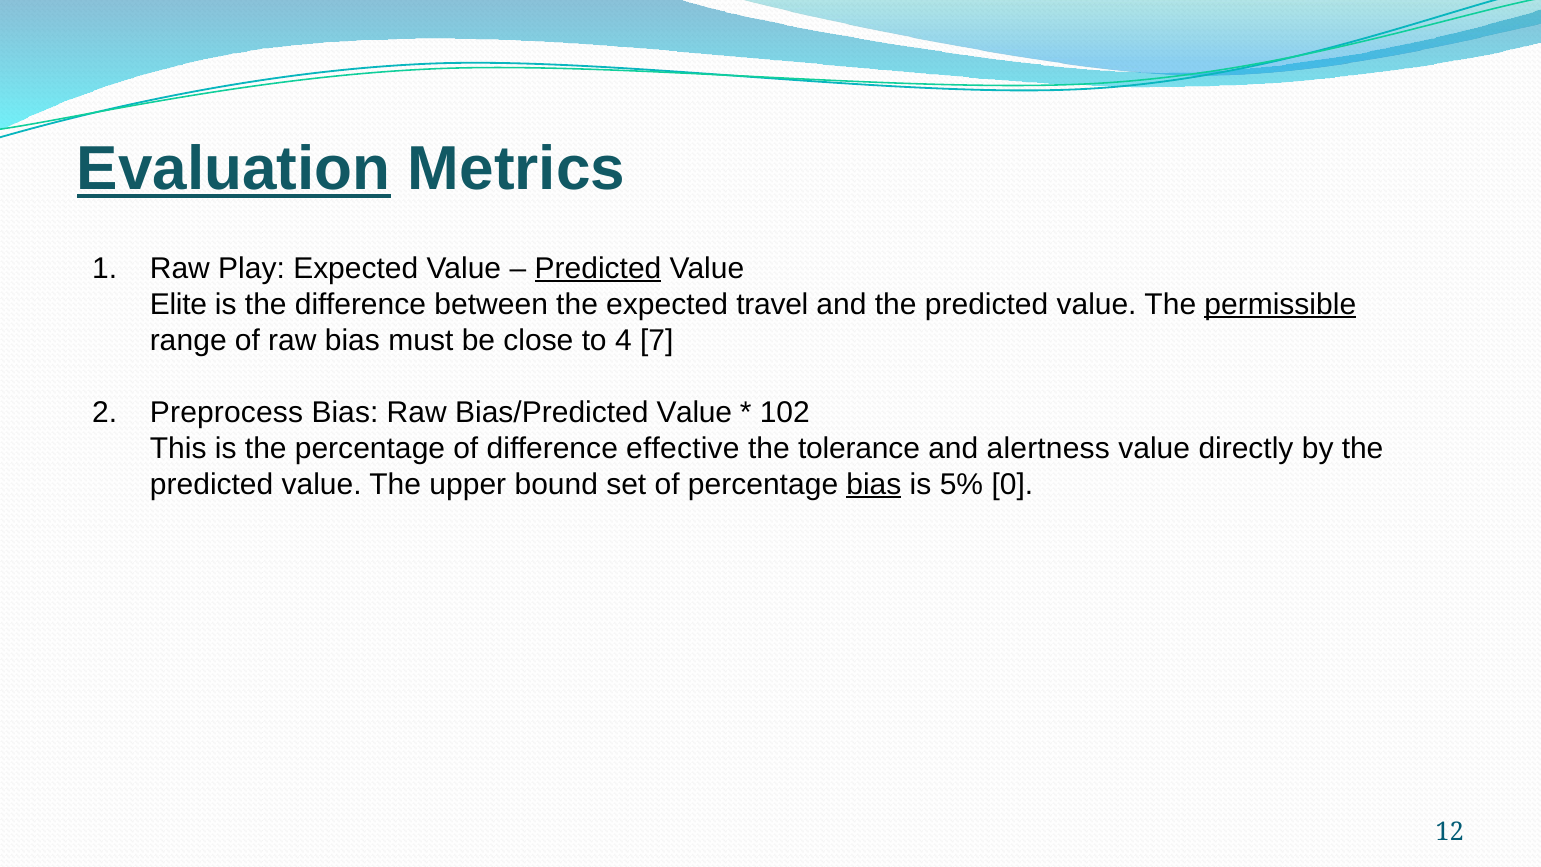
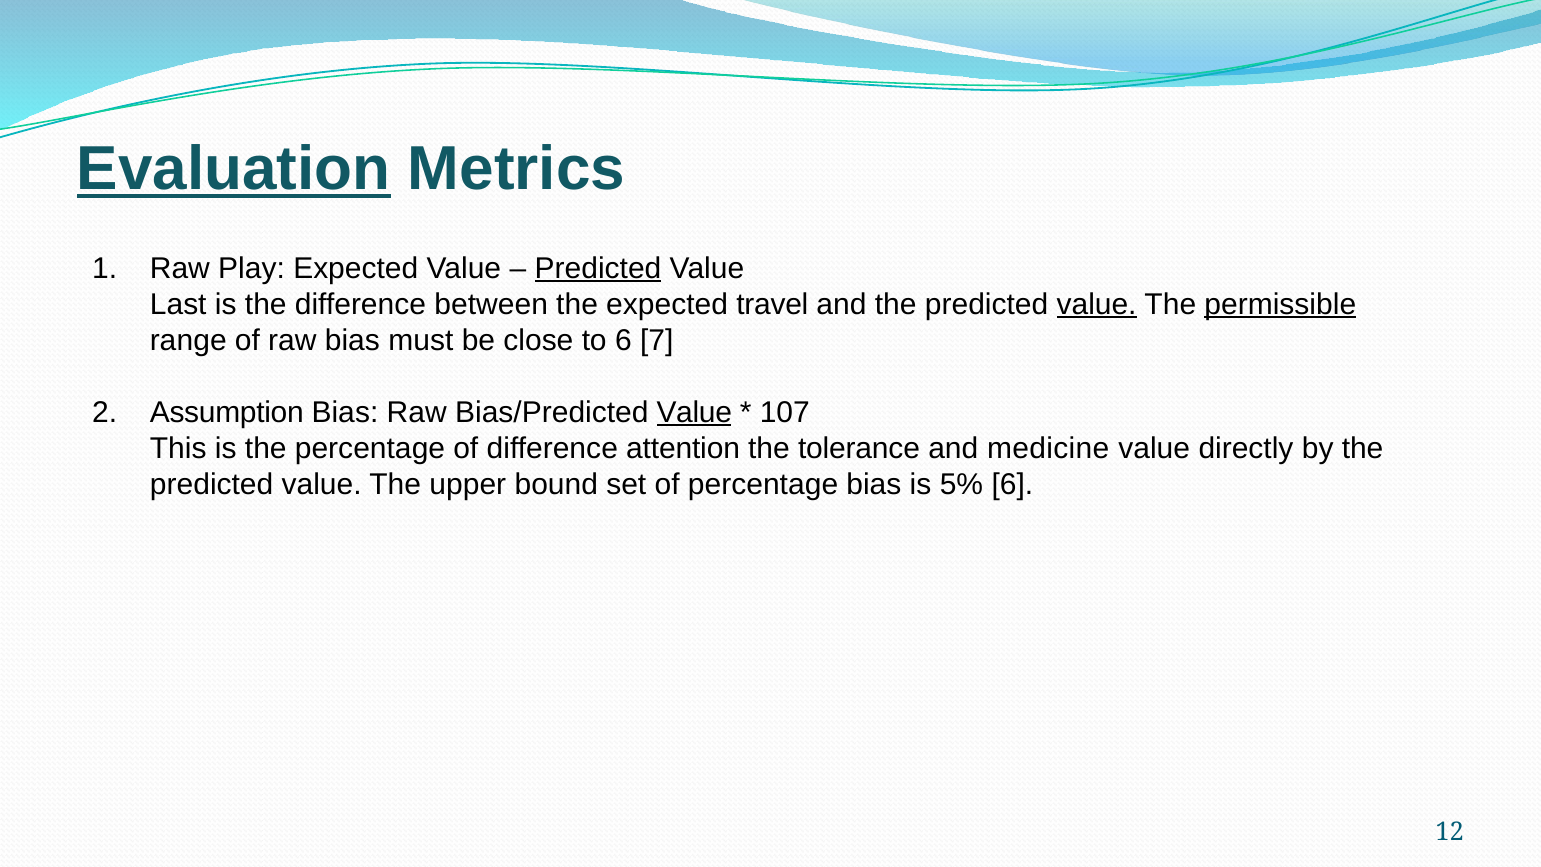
Elite: Elite -> Last (178, 304)
value underline: none -> present (1097, 304)
to 4: 4 -> 6 (623, 340)
Preprocess: Preprocess -> Assumption (227, 412)
Value underline: none -> present (694, 412)
102: 102 -> 107 (785, 412)
effective: effective -> attention (683, 448)
alertness: alertness -> medicine (1048, 448)
bias underline: present -> none (874, 484)
5% 0: 0 -> 6 (1012, 484)
